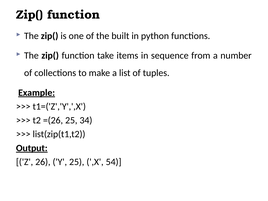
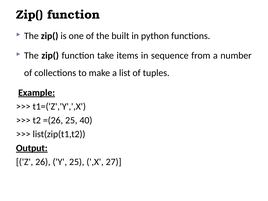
34: 34 -> 40 (86, 120)
54: 54 -> 27 (114, 162)
